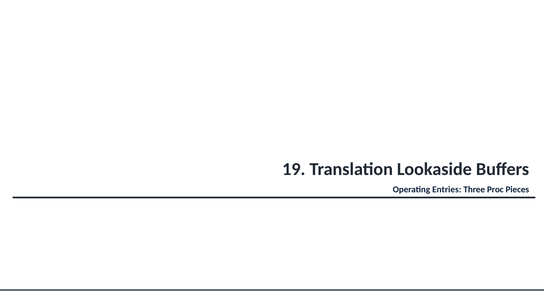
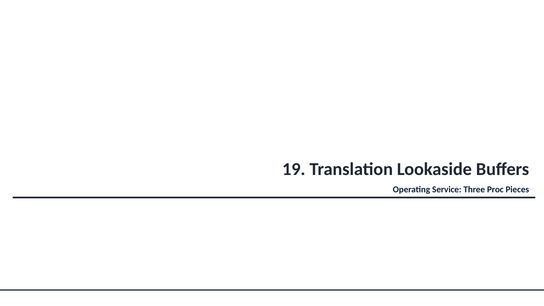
Entries: Entries -> Service (447, 190)
